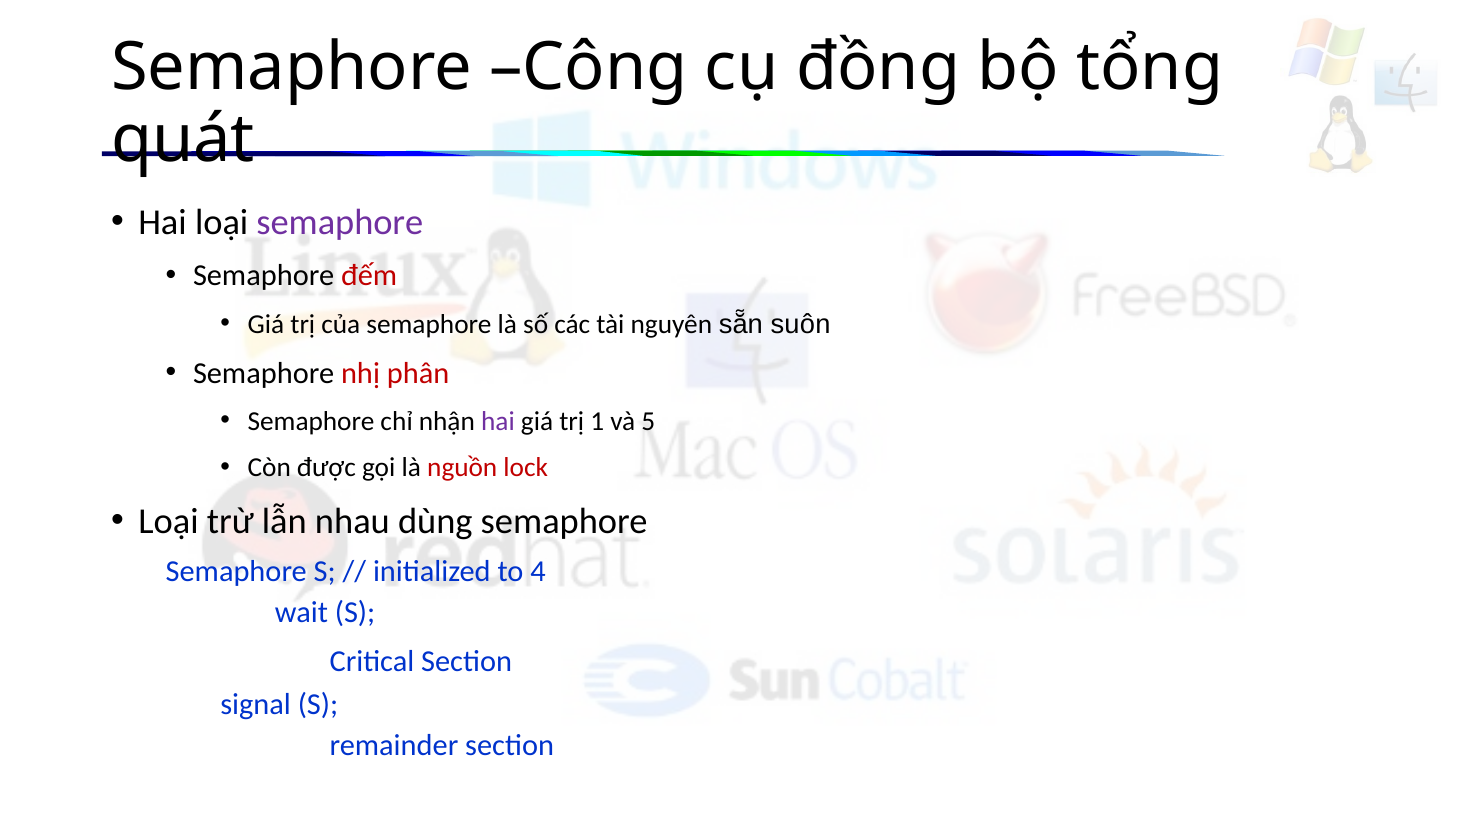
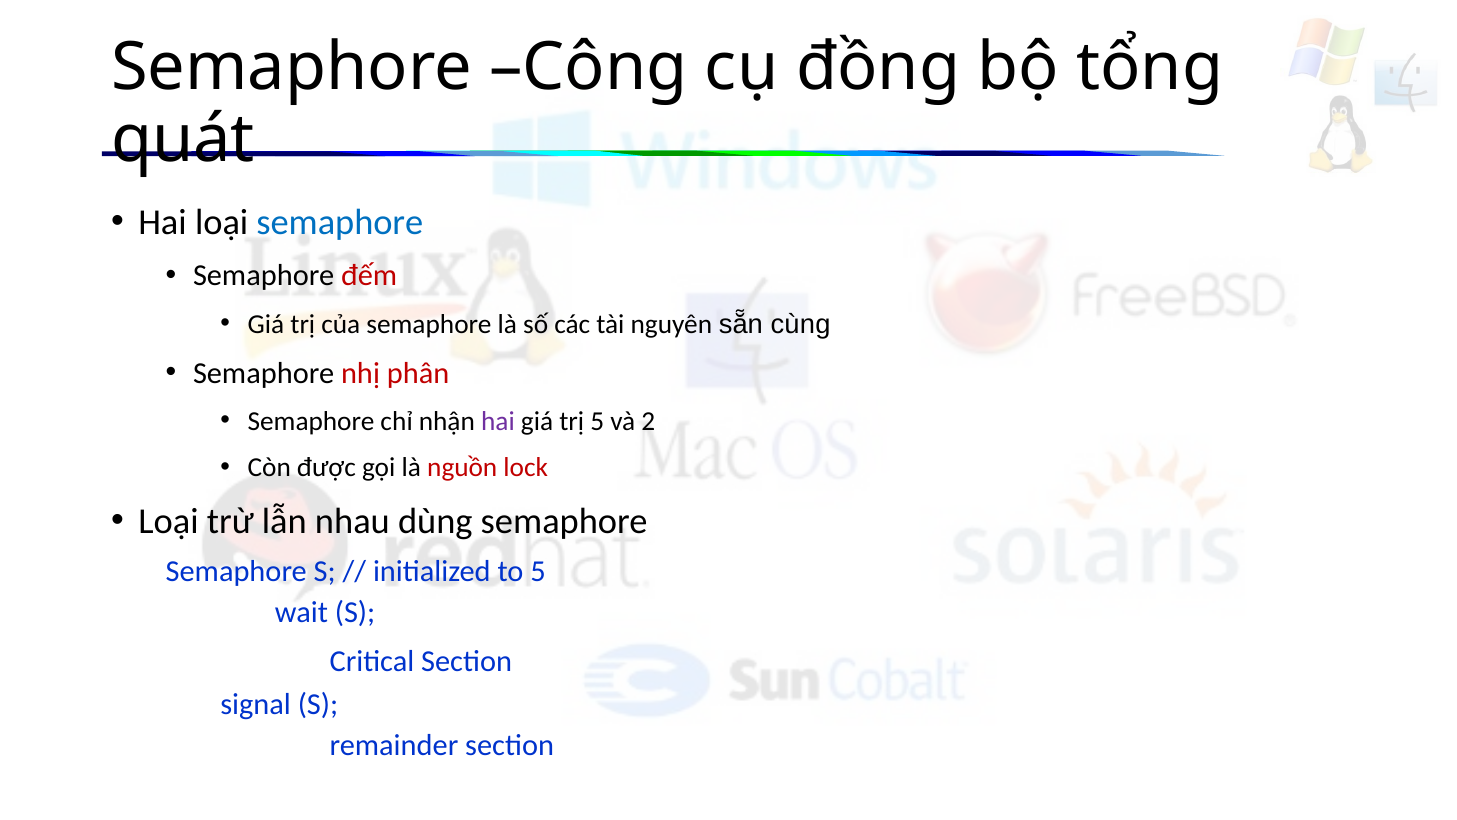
semaphore colour: purple -> blue (340, 222)
suôn: suôn -> cùng (801, 324)
trị 1: 1 -> 5 (597, 421)
5: 5 -> 2 (648, 421)
to 4: 4 -> 5 (538, 571)
